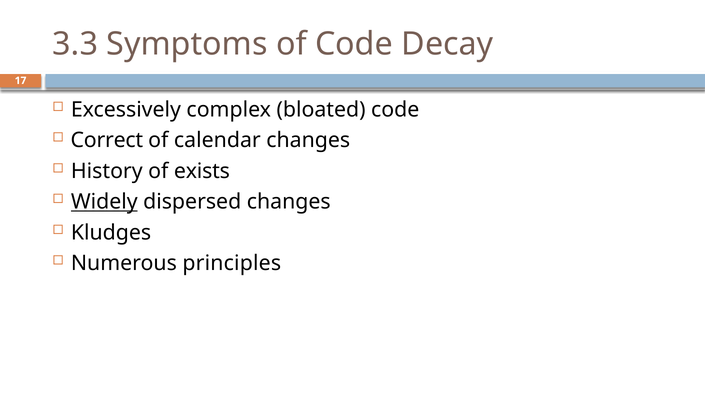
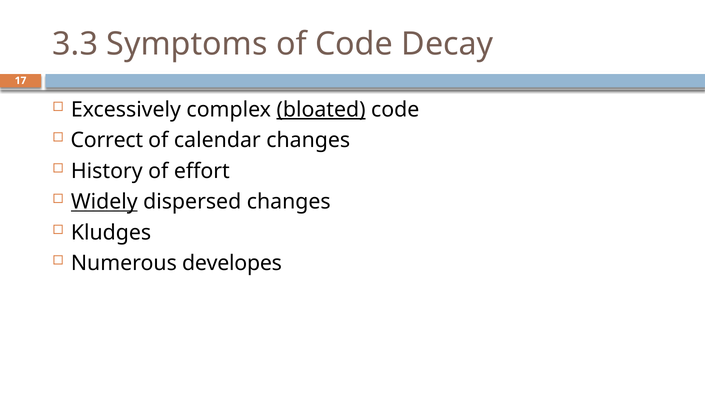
bloated underline: none -> present (321, 109)
exists: exists -> effort (202, 171)
principles: principles -> developes (232, 263)
